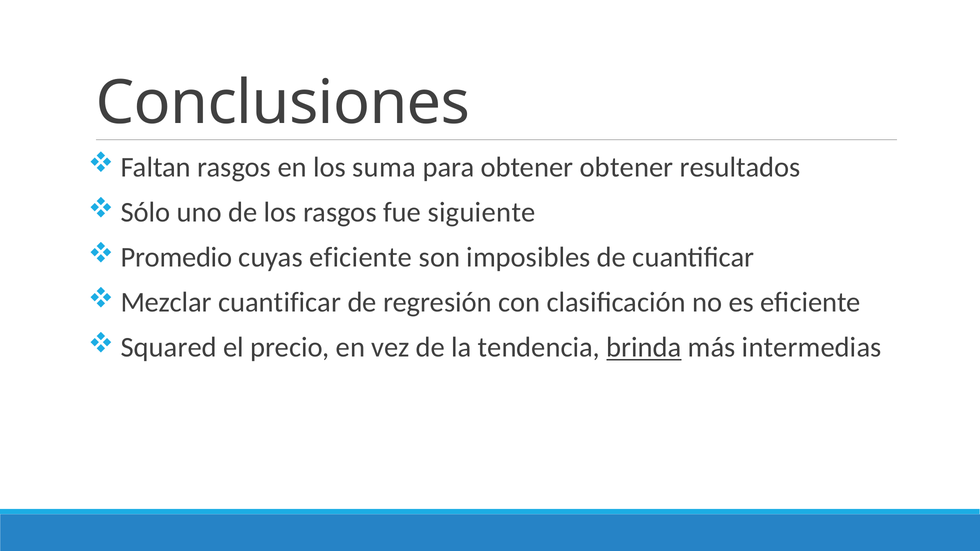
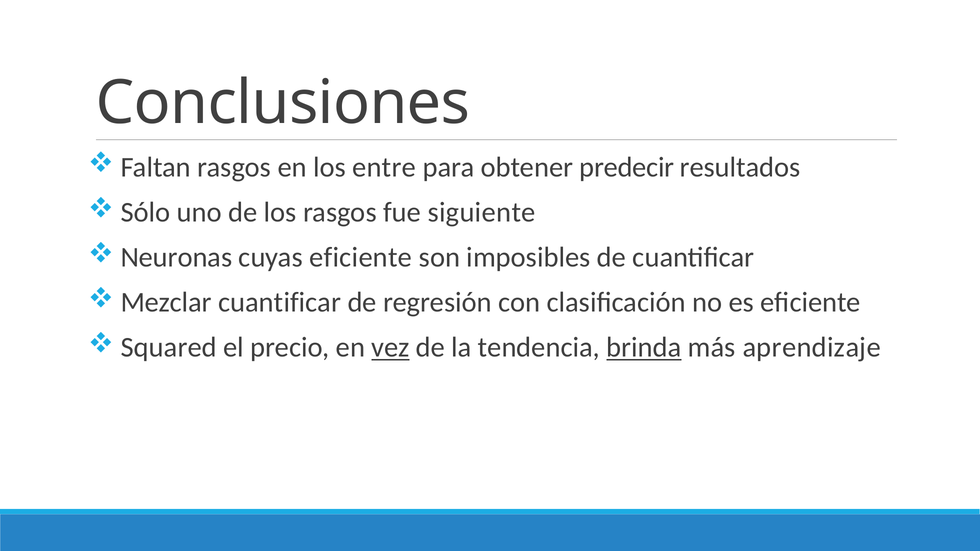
suma: suma -> entre (384, 167)
obtener obtener: obtener -> predecir (627, 167)
Promedio: Promedio -> Neuronas (176, 257)
vez underline: none -> present (390, 348)
intermedias: intermedias -> aprendizaje (812, 348)
